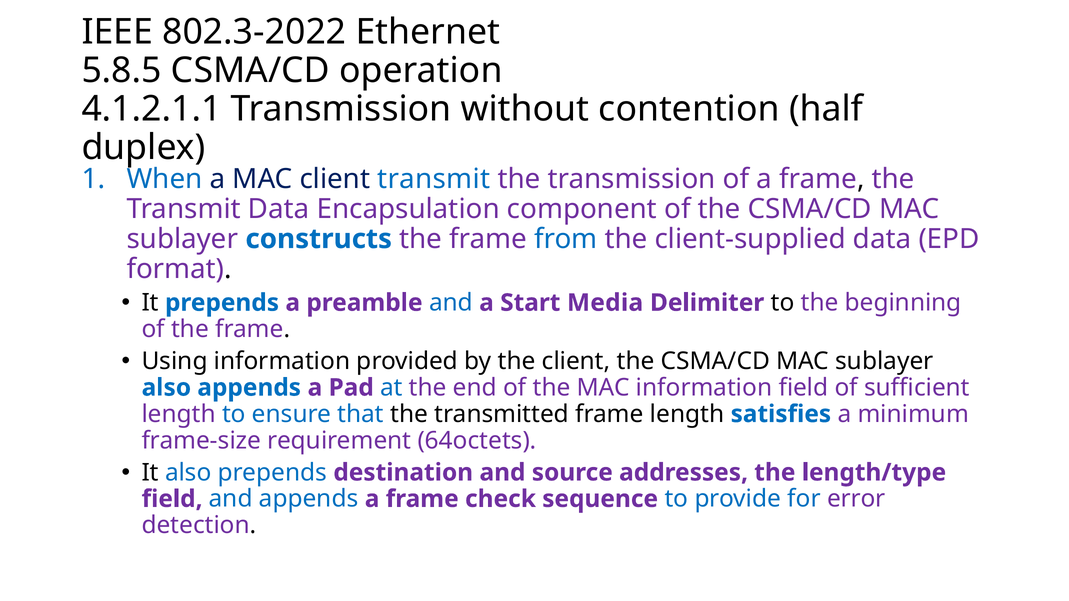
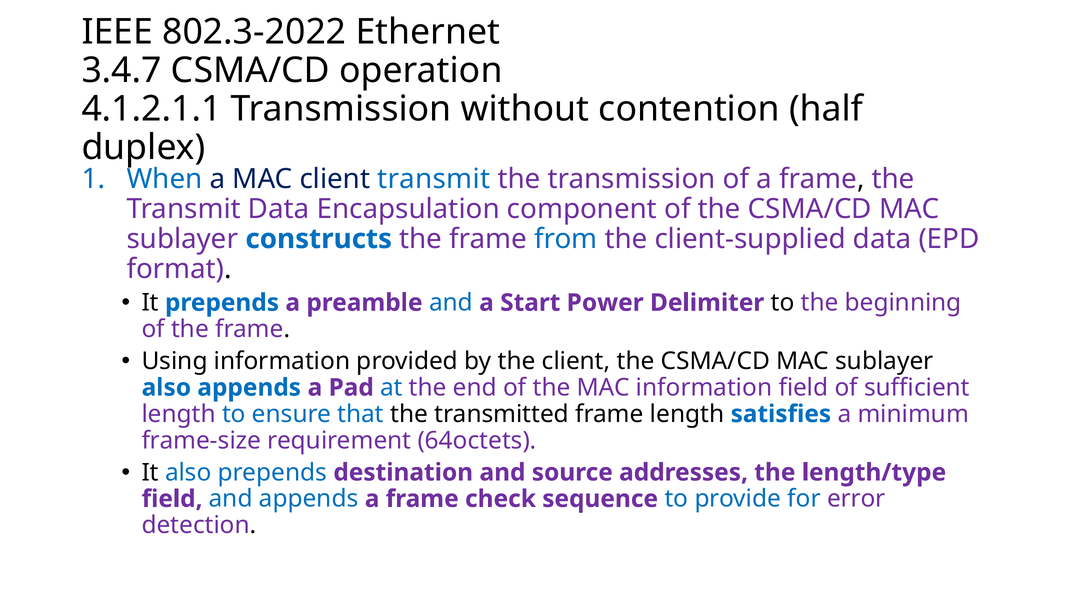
5.8.5: 5.8.5 -> 3.4.7 (122, 71)
Media: Media -> Power (605, 303)
